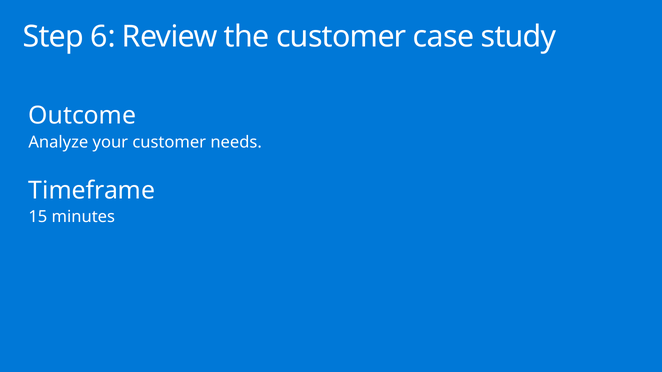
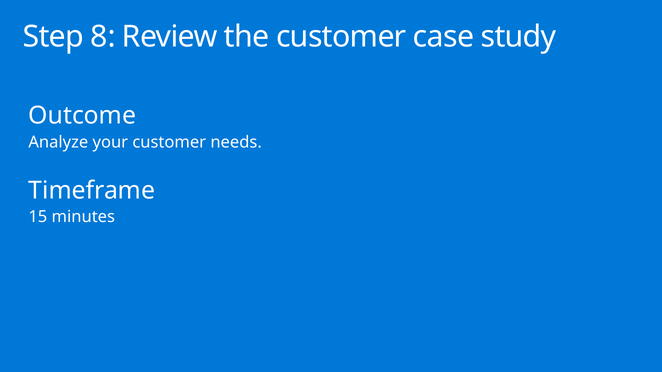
6: 6 -> 8 (103, 37)
